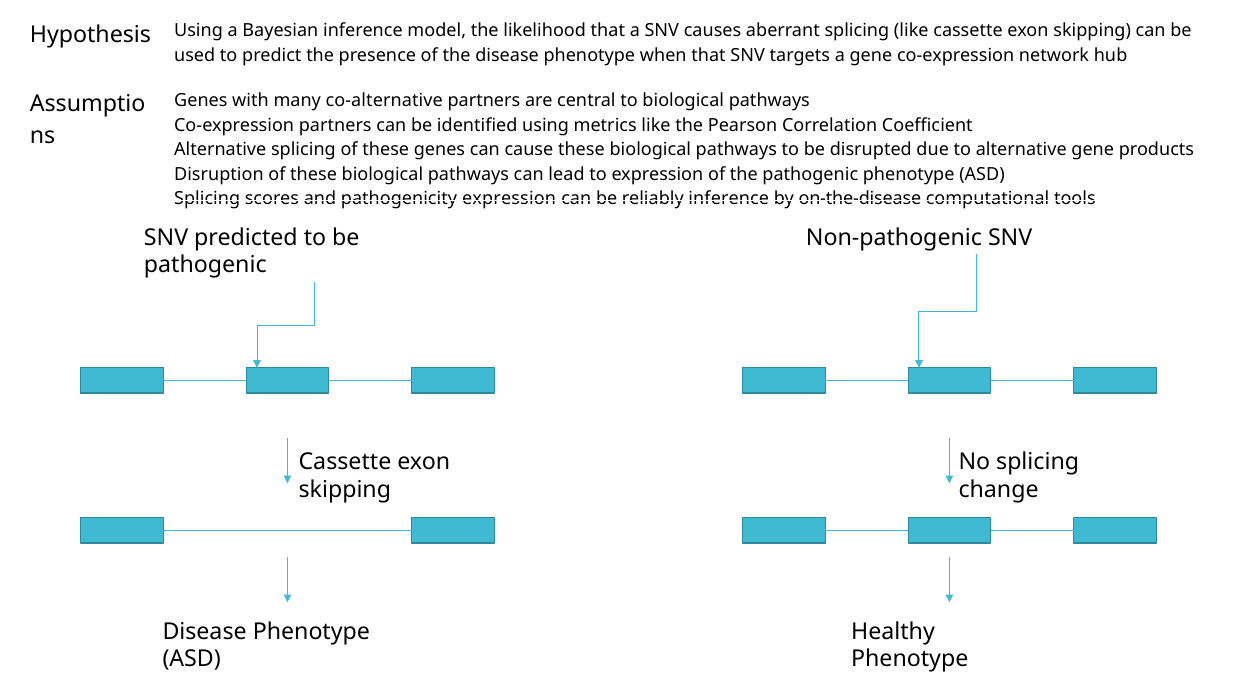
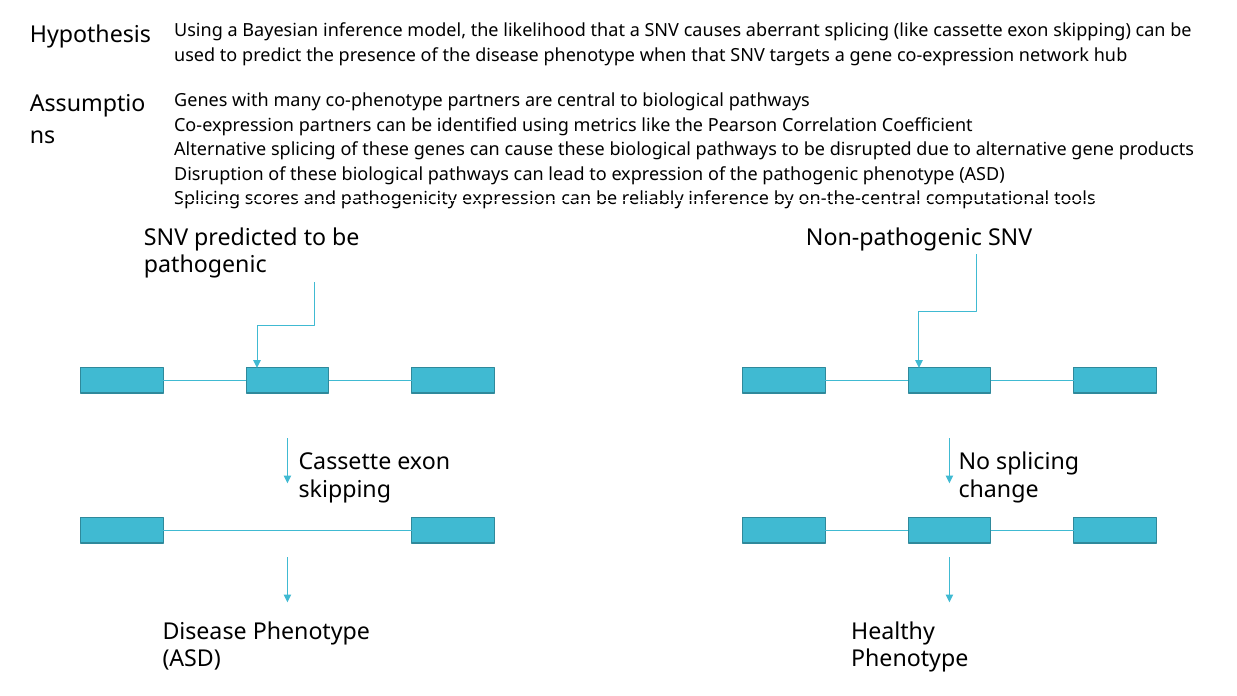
co-alternative: co-alternative -> co-phenotype (384, 100)
on-the-disease: on-the-disease -> on-the-central (860, 199)
